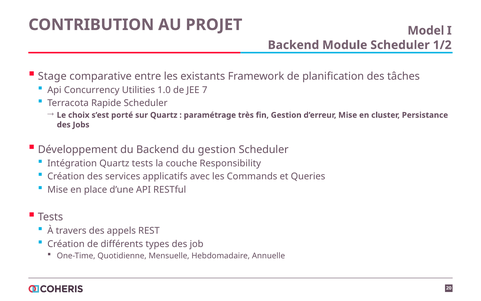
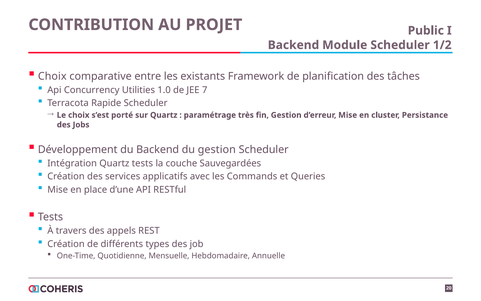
Model: Model -> Public (426, 31)
Stage: Stage -> Choix (52, 76)
Responsibility: Responsibility -> Sauvegardées (230, 163)
